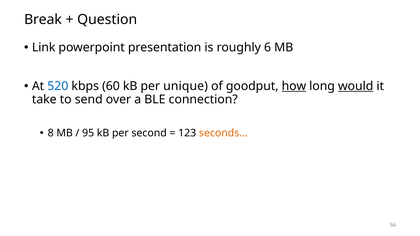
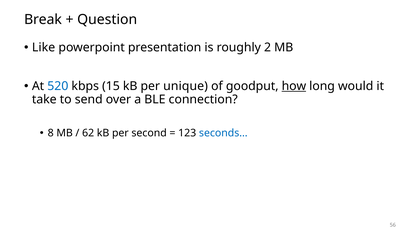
Link: Link -> Like (44, 47)
6: 6 -> 2 (268, 47)
60: 60 -> 15 (111, 86)
would underline: present -> none (356, 86)
95: 95 -> 62 (88, 133)
seconds… colour: orange -> blue (223, 133)
